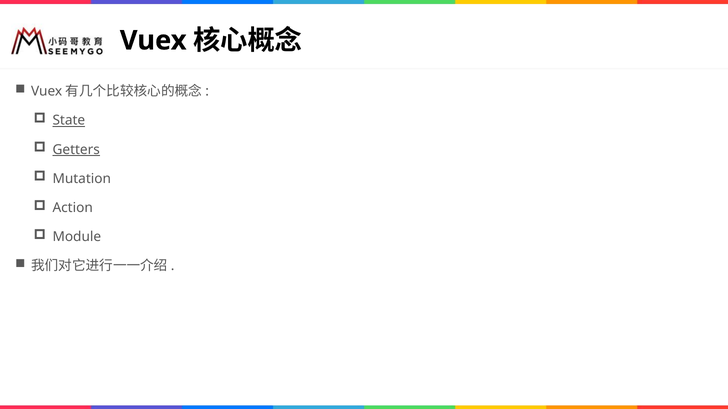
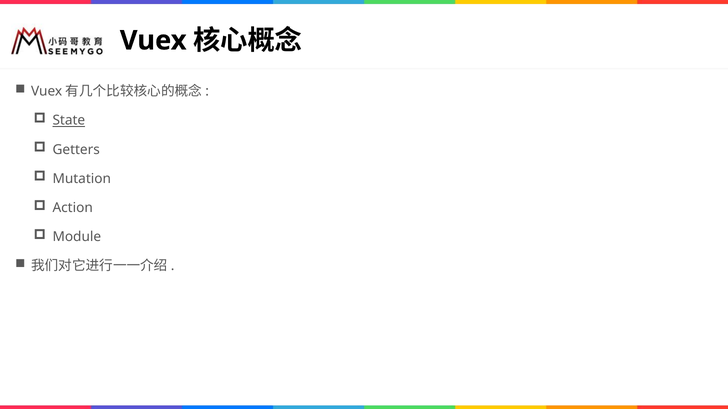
Getters underline: present -> none (76, 150)
